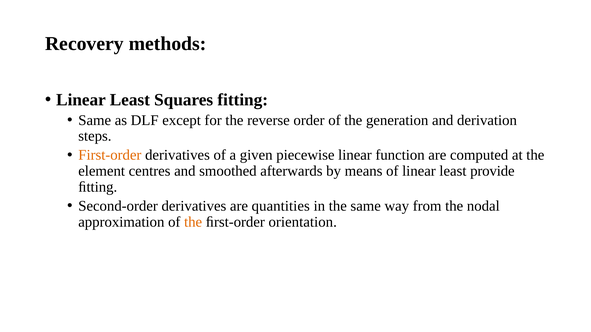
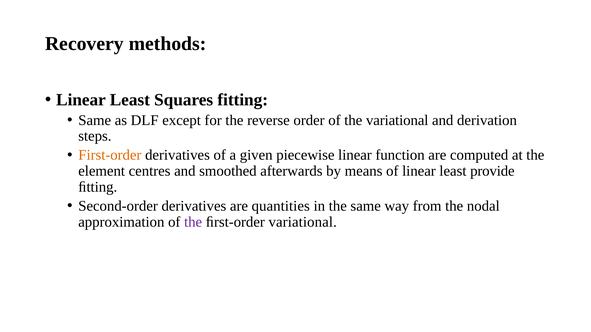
the generation: generation -> variational (397, 120)
the colour: orange -> purple (193, 222)
ﬁrst-order orientation: orientation -> variational (303, 222)
